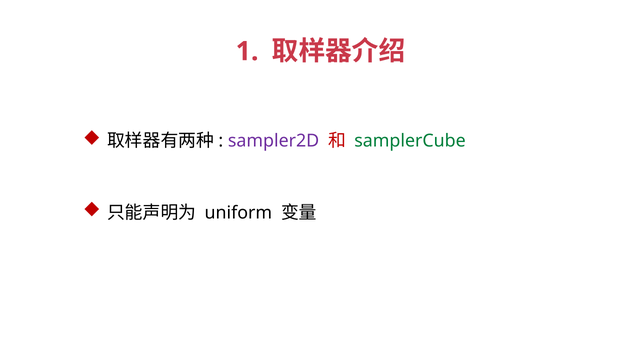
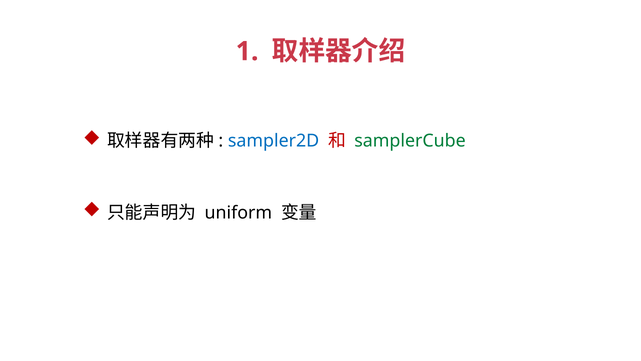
sampler2D colour: purple -> blue (274, 141)
